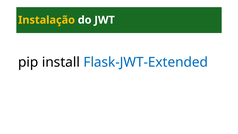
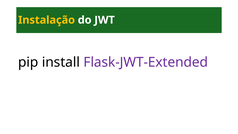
Flask-JWT-Extended colour: blue -> purple (146, 62)
